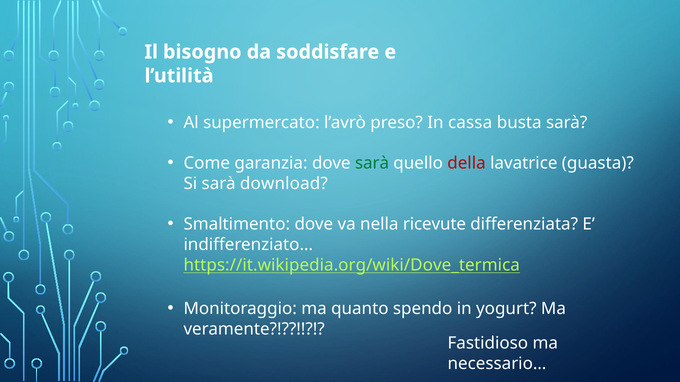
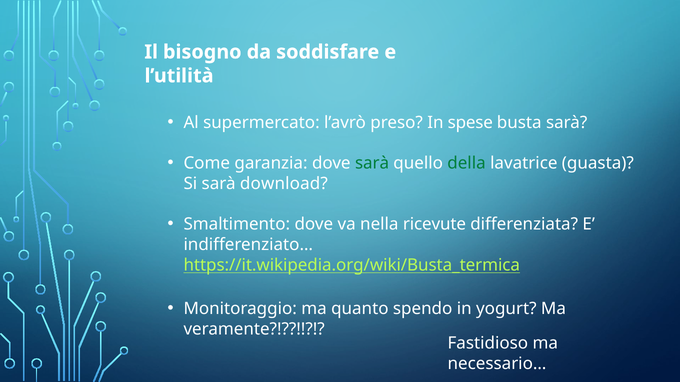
cassa: cassa -> spese (470, 123)
della colour: red -> green (467, 163)
https://it.wikipedia.org/wiki/Dove_termica: https://it.wikipedia.org/wiki/Dove_termica -> https://it.wikipedia.org/wiki/Busta_termica (352, 265)
